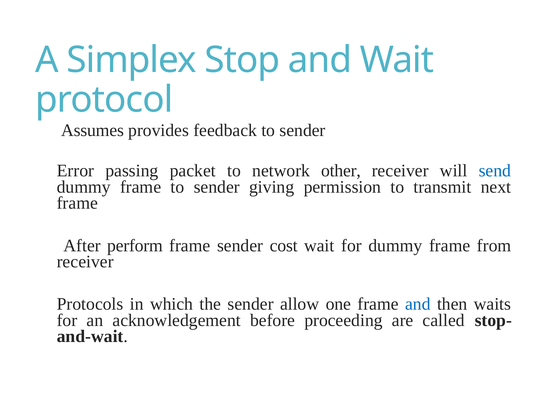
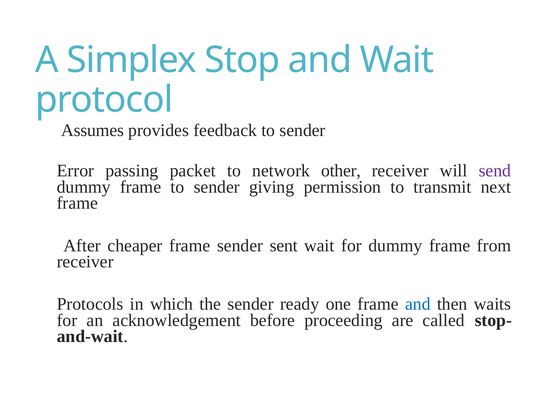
send colour: blue -> purple (495, 171)
perform: perform -> cheaper (135, 246)
cost: cost -> sent (284, 246)
allow: allow -> ready (300, 304)
